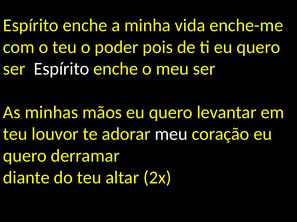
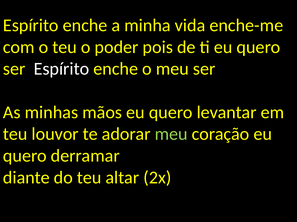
meu colour: white -> light green (171, 134)
